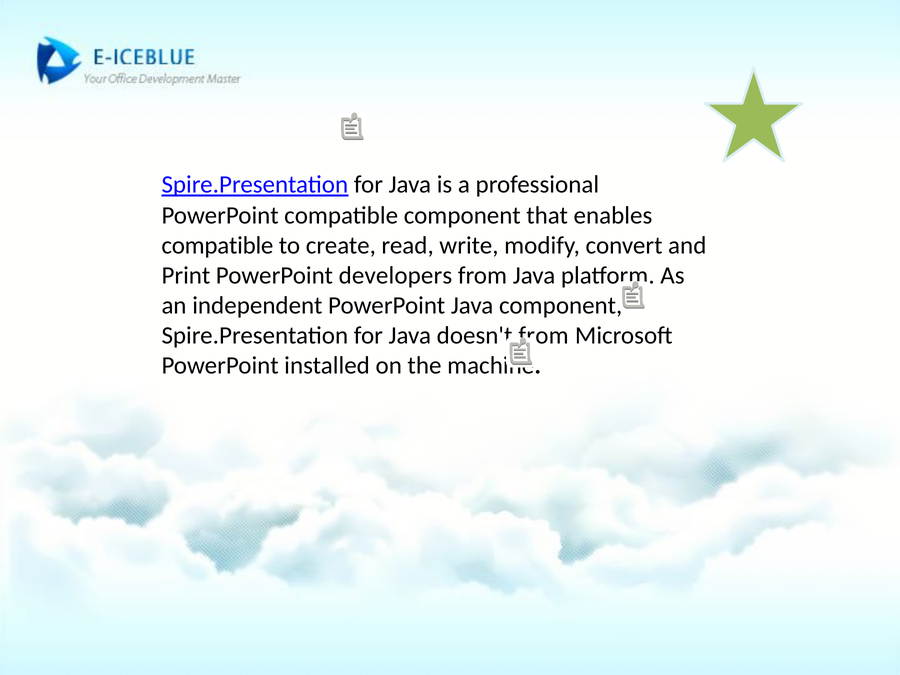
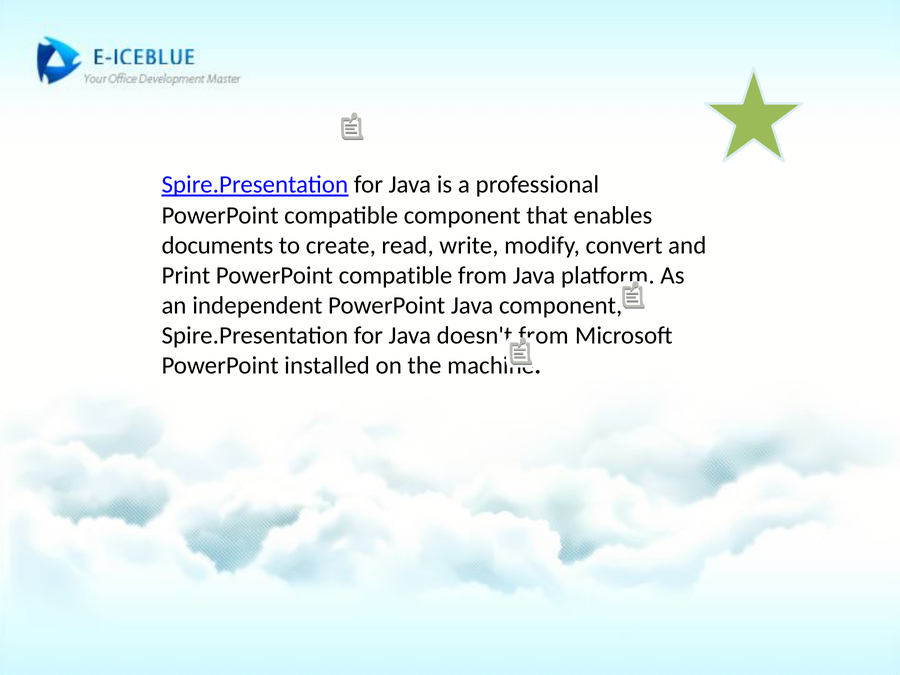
compatible: compatible -> documents (217, 245)
Print PowerPoint developers: developers -> compatible (396, 275)
